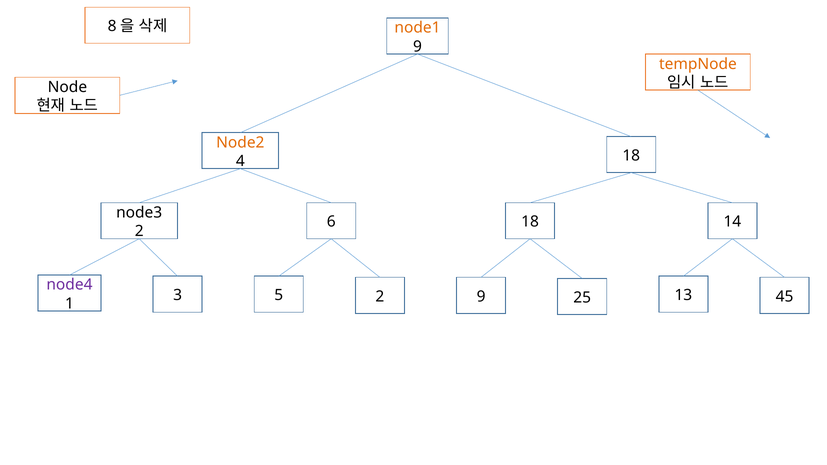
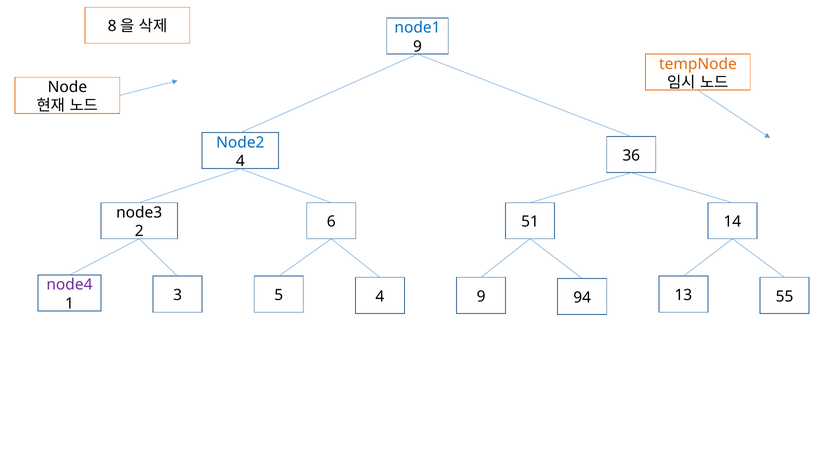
node1 colour: orange -> blue (418, 28)
Node2 colour: orange -> blue (240, 142)
4 18: 18 -> 36 (631, 156)
6 18: 18 -> 51 (530, 222)
5 2: 2 -> 4 (380, 297)
25: 25 -> 94 (582, 298)
45: 45 -> 55 (785, 297)
